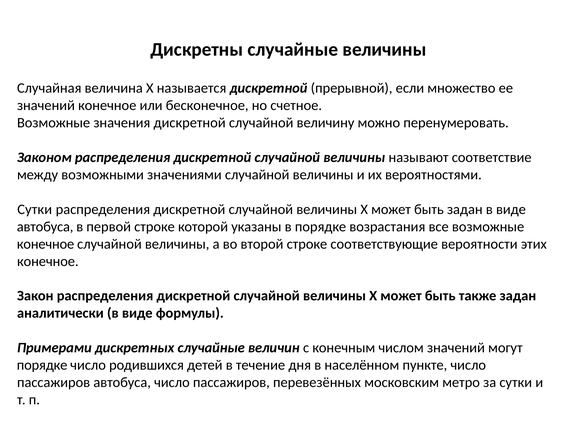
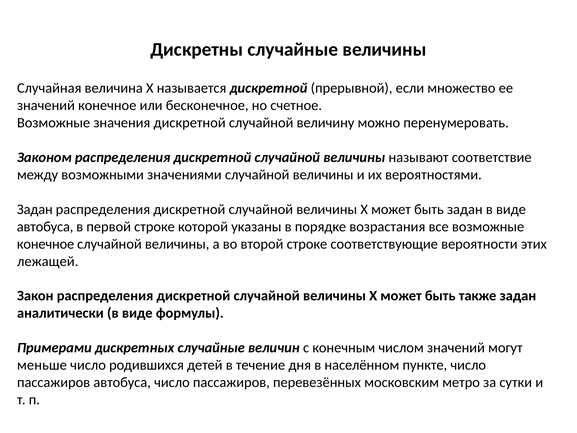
Сутки: Сутки -> Задан (35, 209)
конечное: конечное -> лежащей (48, 261)
порядке: порядке -> меньше (42, 365)
